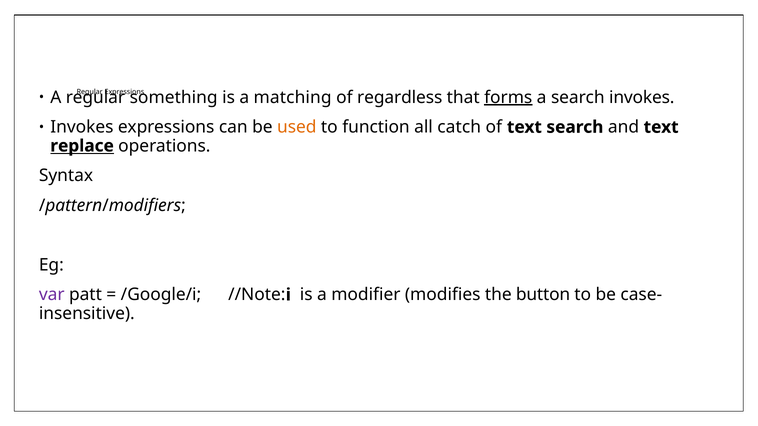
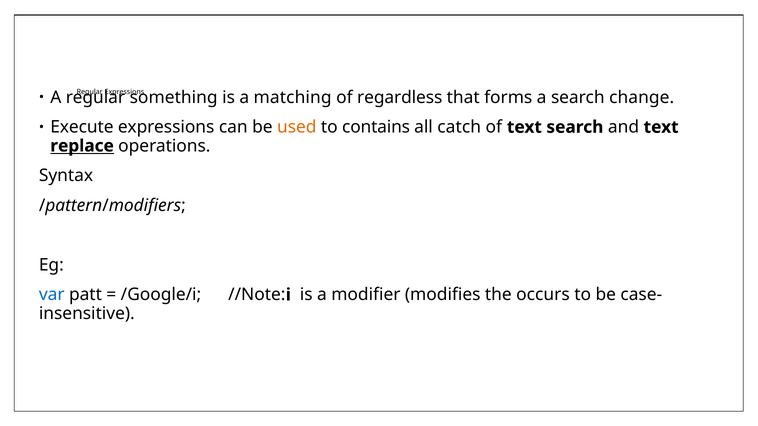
forms underline: present -> none (508, 97)
search invokes: invokes -> change (642, 97)
Invokes: Invokes -> Execute (82, 127)
function: function -> contains (376, 127)
var colour: purple -> blue (52, 295)
button: button -> occurs (543, 295)
